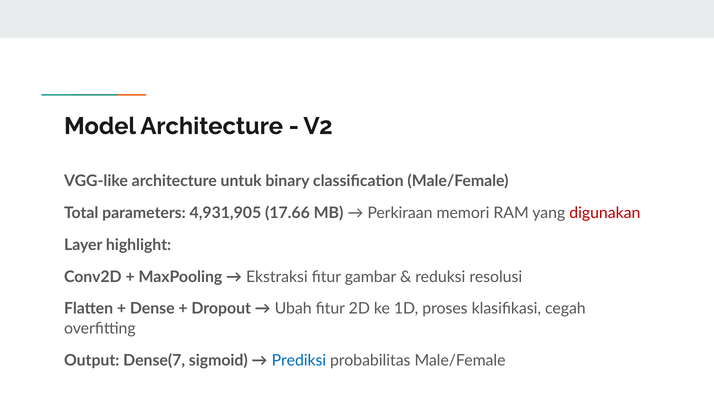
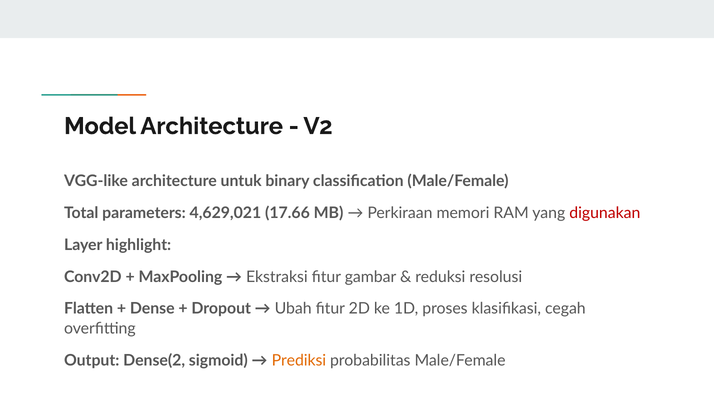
4,931,905: 4,931,905 -> 4,629,021 (225, 213)
Dense(7: Dense(7 -> Dense(2 (154, 360)
Prediksi colour: blue -> orange (299, 360)
